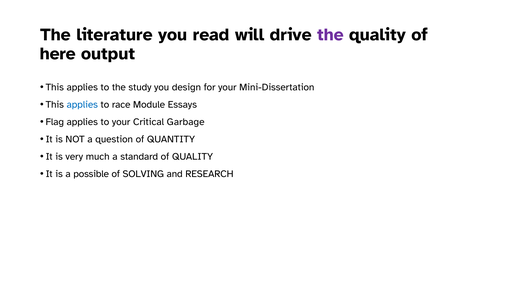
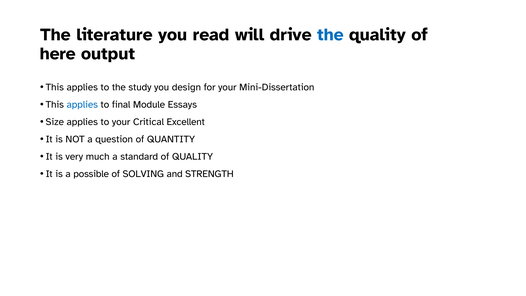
the colour: purple -> blue (330, 35)
race: race -> final (121, 105)
Flag: Flag -> Size (55, 122)
Garbage: Garbage -> Excellent (186, 122)
RESEARCH: RESEARCH -> STRENGTH (209, 174)
